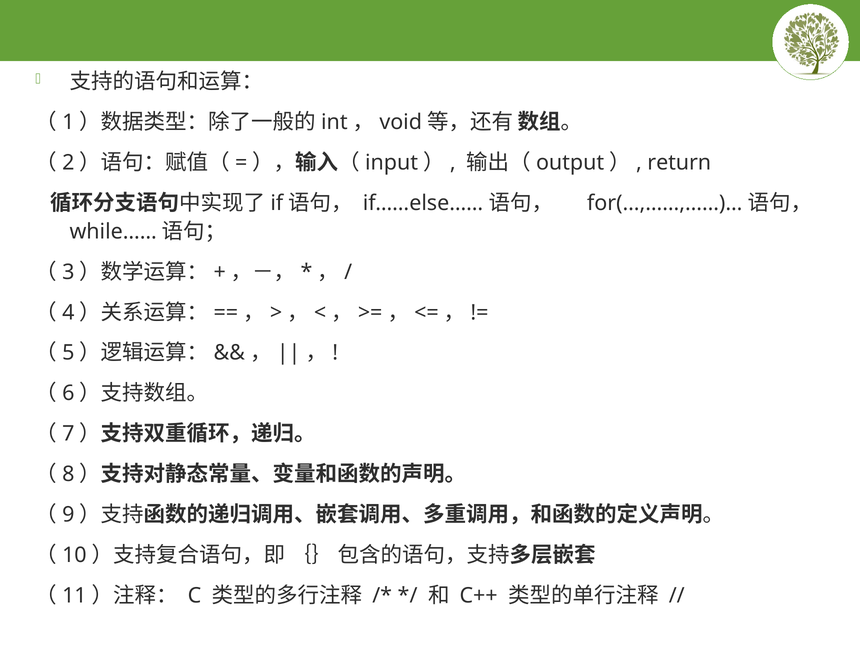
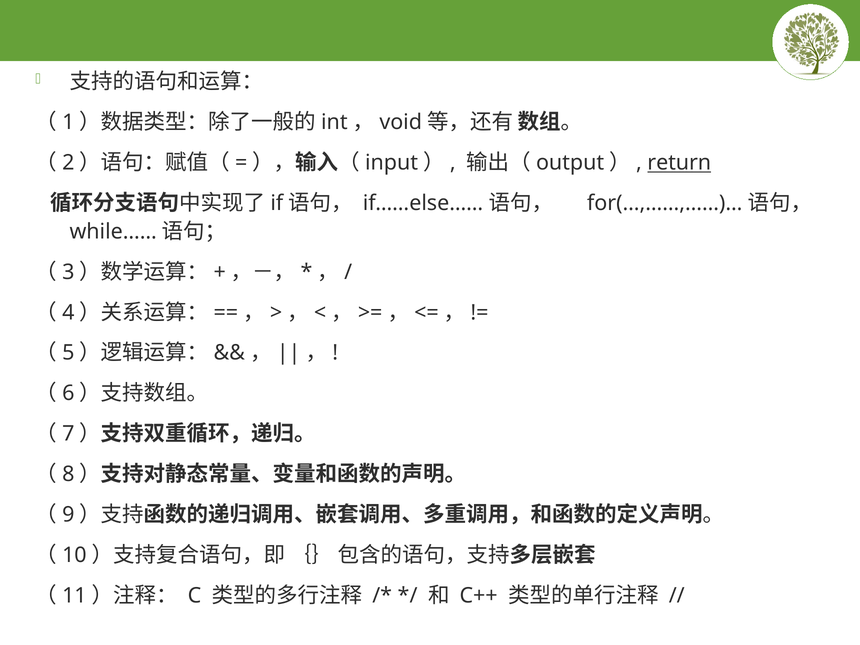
return underline: none -> present (679, 163)
